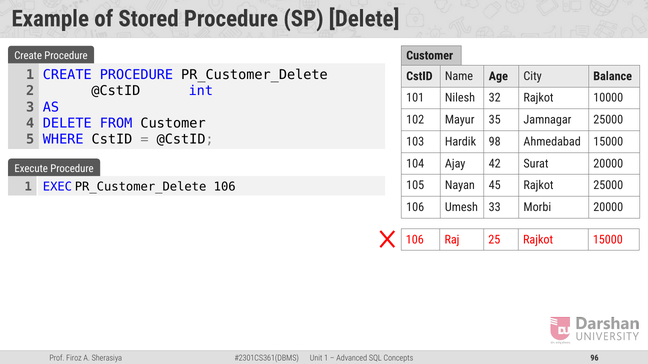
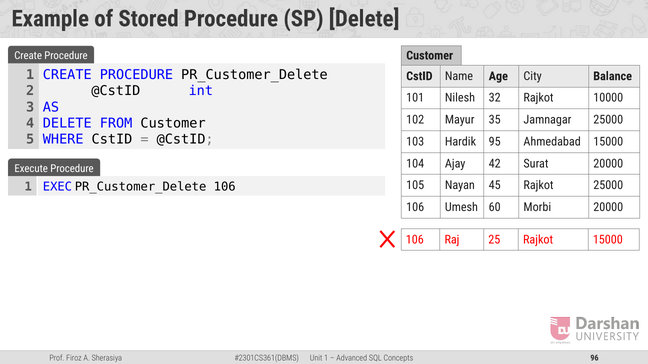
98: 98 -> 95 (495, 142)
33: 33 -> 60 (495, 207)
